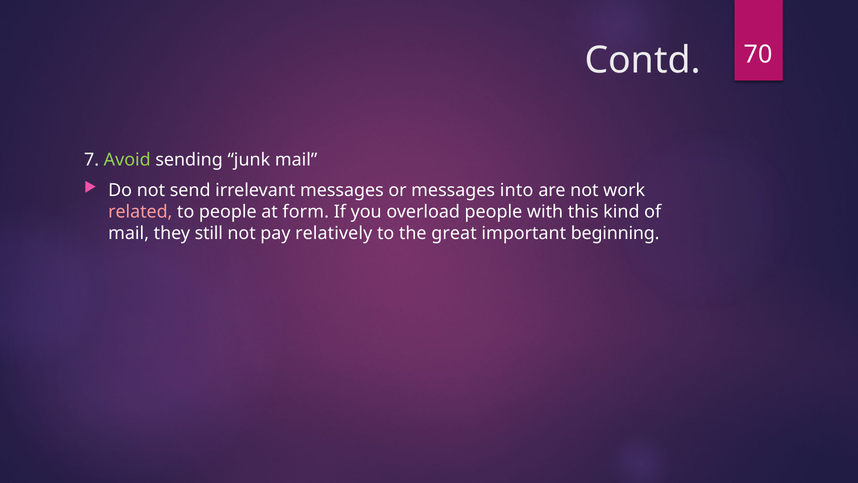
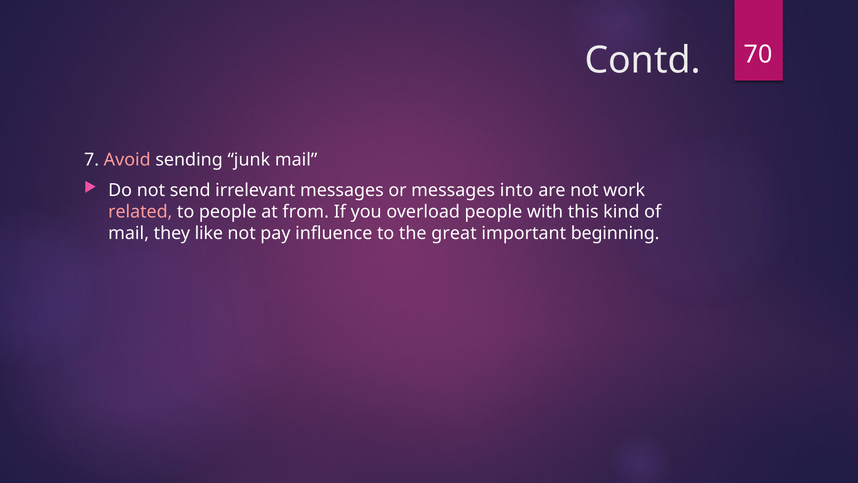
Avoid colour: light green -> pink (127, 160)
form: form -> from (306, 212)
still: still -> like (209, 233)
relatively: relatively -> influence (334, 233)
